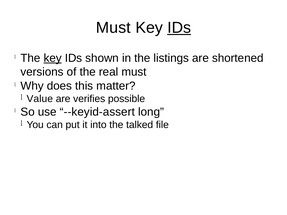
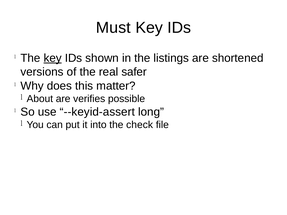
IDs underline: present -> none (179, 28)
real must: must -> safer (134, 72)
Value: Value -> About (40, 99)
talked: talked -> check (140, 125)
